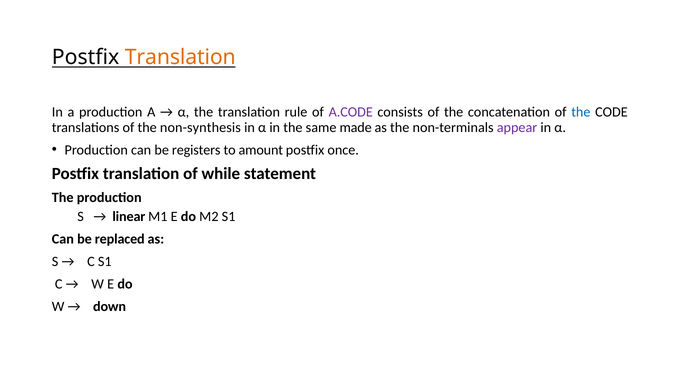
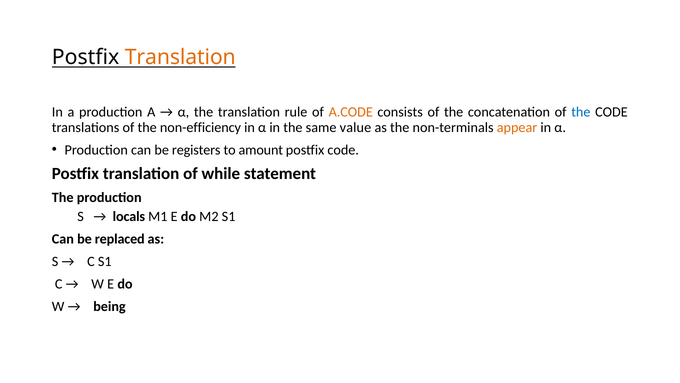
A.CODE colour: purple -> orange (351, 112)
non-synthesis: non-synthesis -> non-efficiency (201, 127)
made: made -> value (355, 127)
appear colour: purple -> orange (517, 127)
postfix once: once -> code (343, 150)
linear: linear -> locals (129, 216)
down: down -> being (109, 306)
